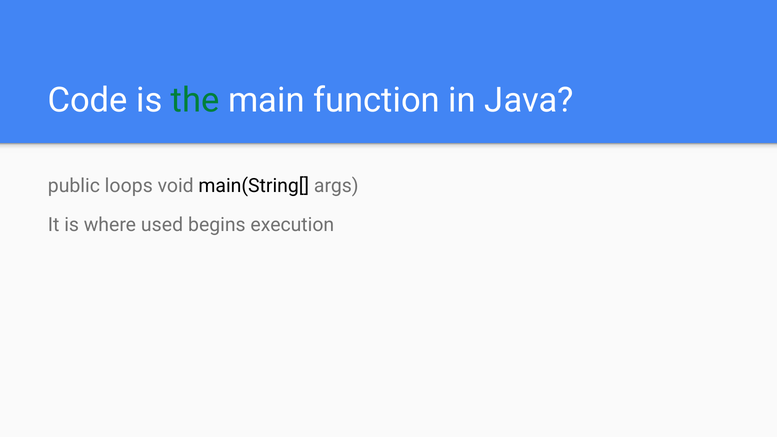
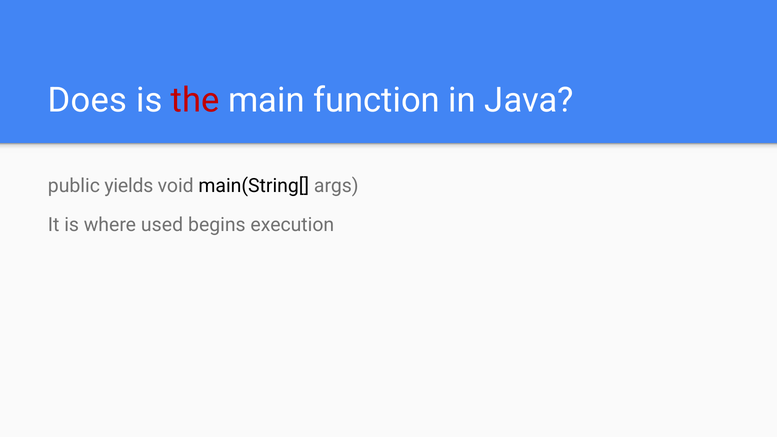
Code: Code -> Does (88, 100)
the colour: green -> red (195, 100)
loops: loops -> yields (129, 186)
